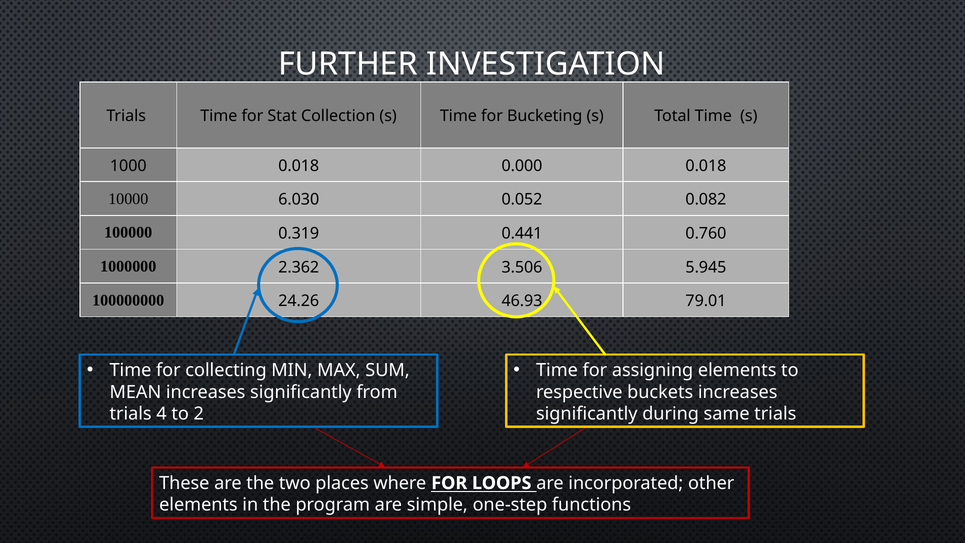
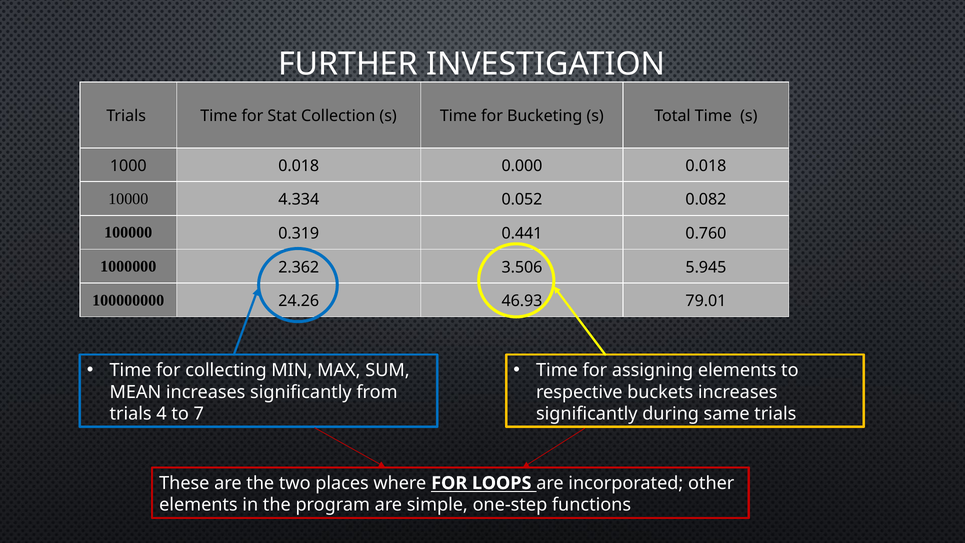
6.030: 6.030 -> 4.334 (299, 200)
2: 2 -> 7 (199, 414)
